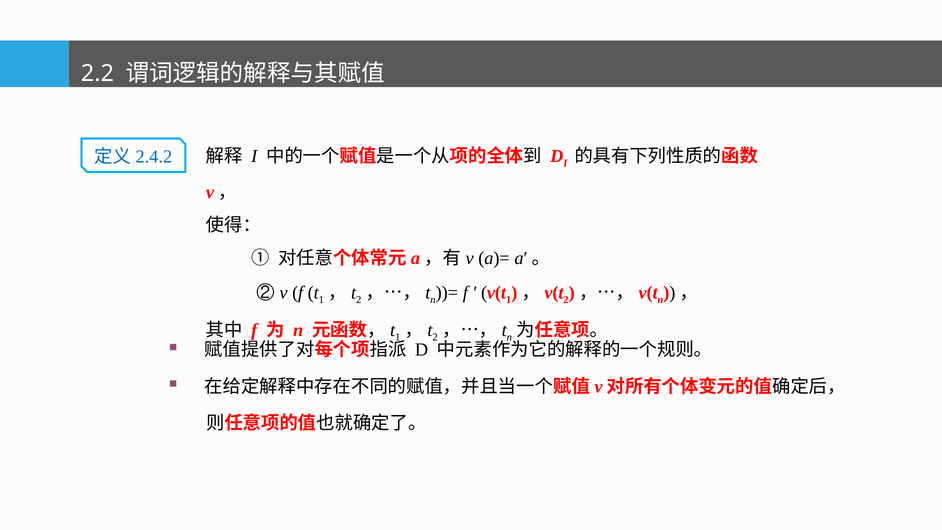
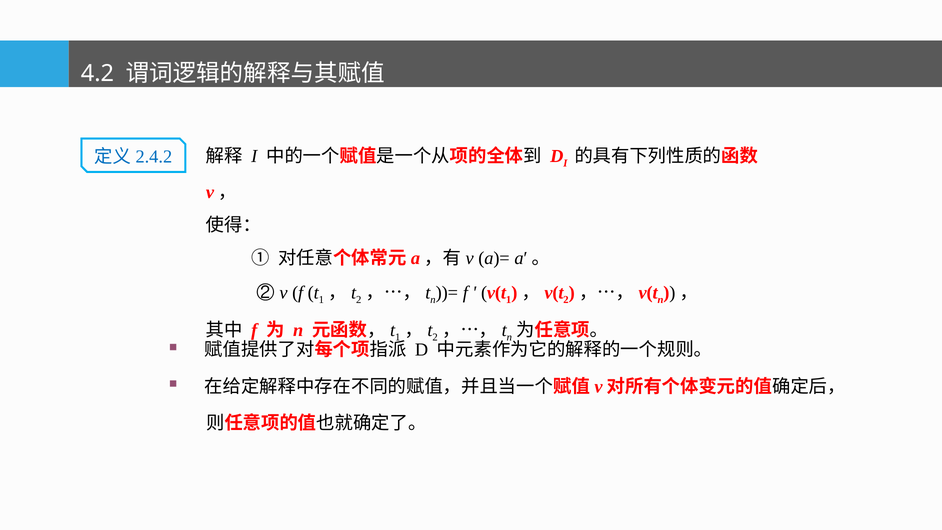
2.2: 2.2 -> 4.2 (97, 73)
